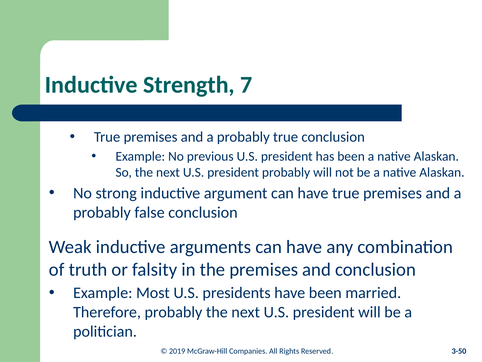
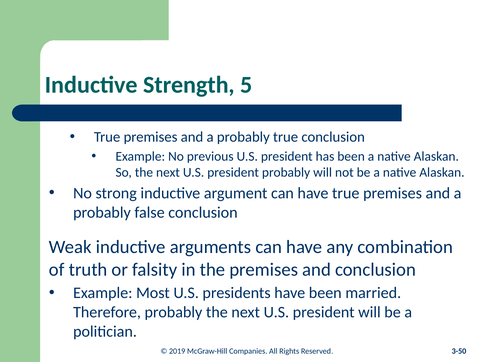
7: 7 -> 5 (246, 85)
